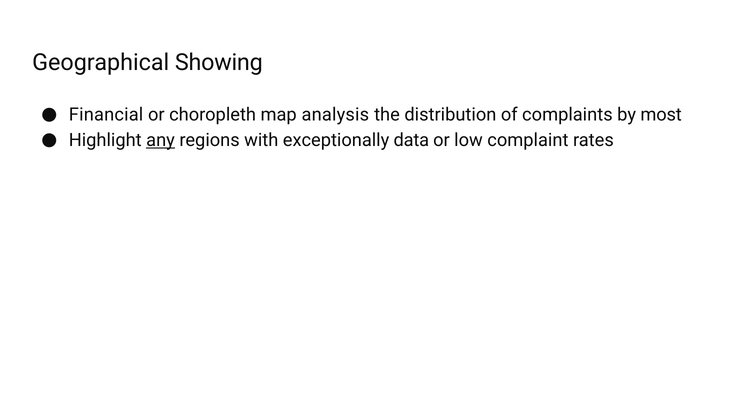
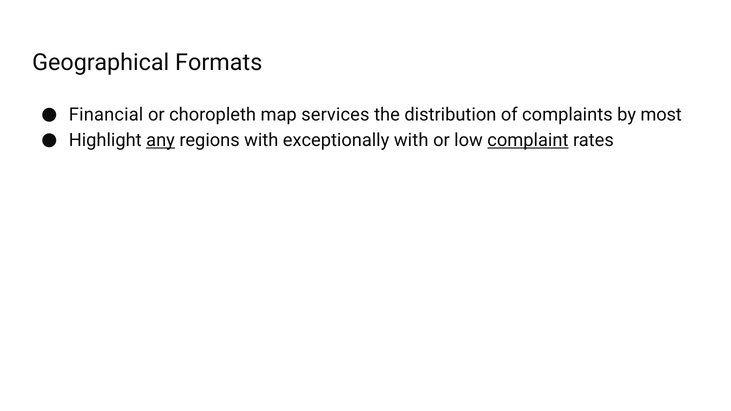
Showing: Showing -> Formats (219, 63)
analysis: analysis -> services (335, 115)
exceptionally data: data -> with (411, 140)
complaint underline: none -> present (528, 140)
